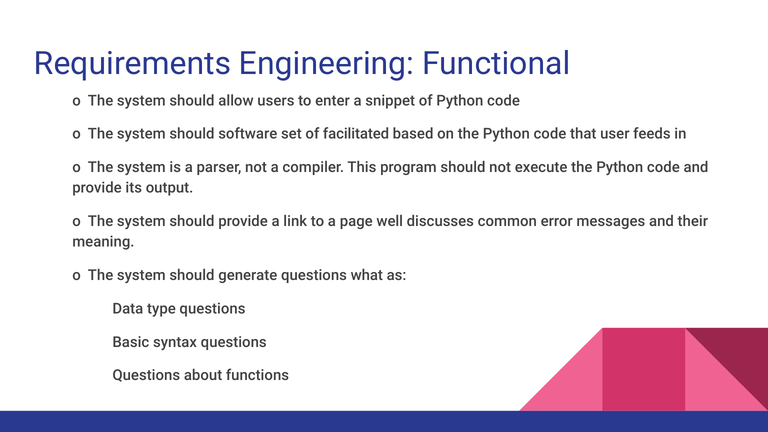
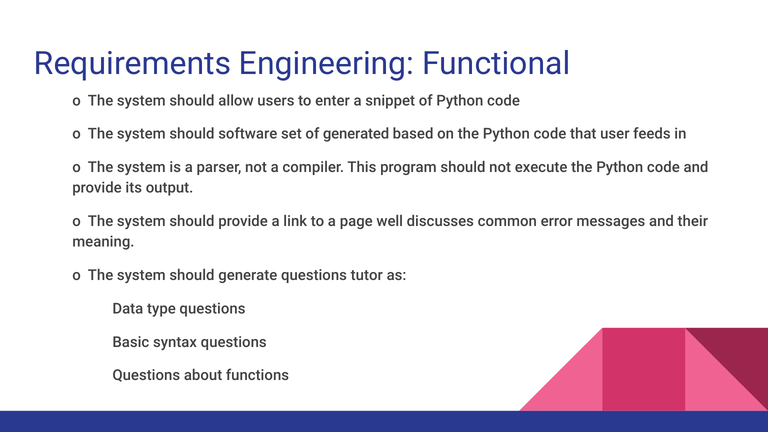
facilitated: facilitated -> generated (356, 134)
what: what -> tutor (367, 275)
